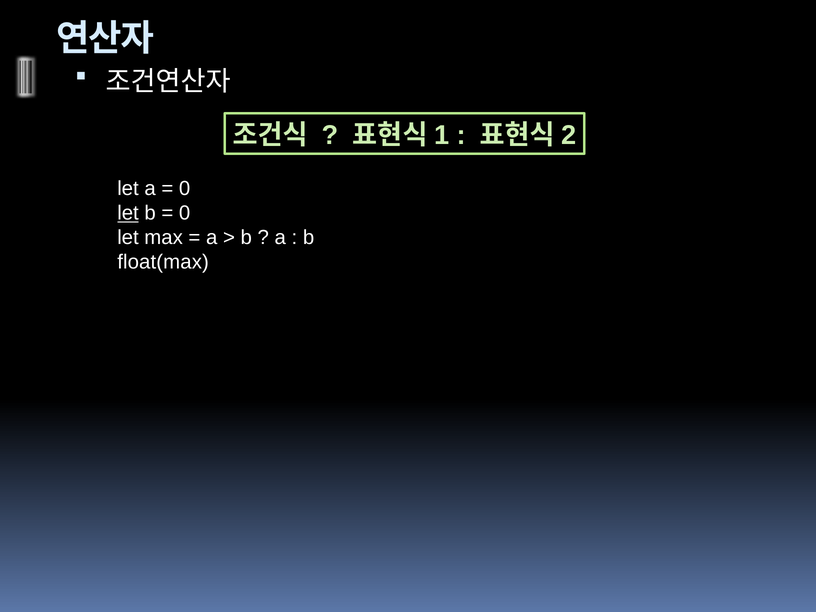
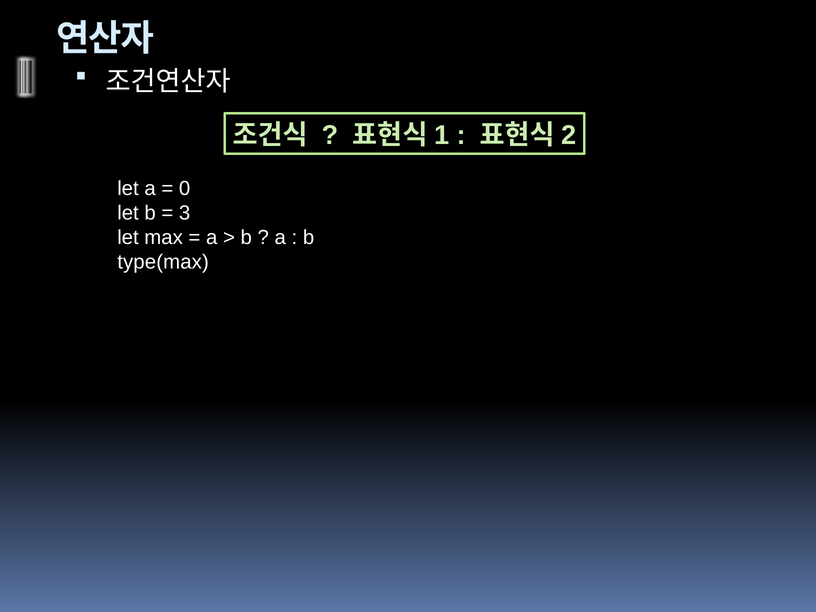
let underline: present -> none (128, 213)
0: 0 -> 3 (185, 213)
float(max: float(max -> type(max (163, 262)
